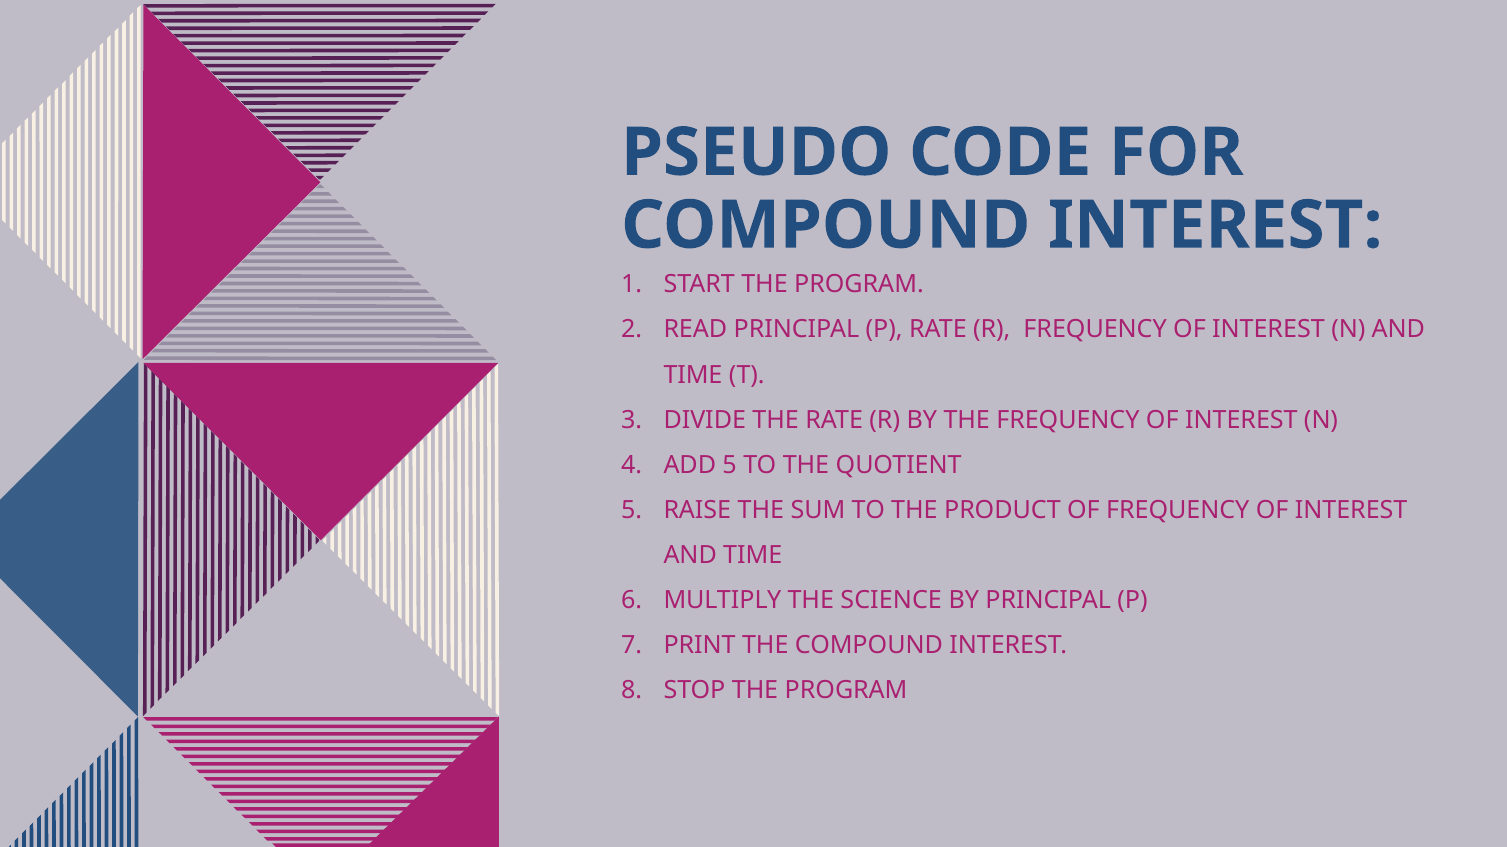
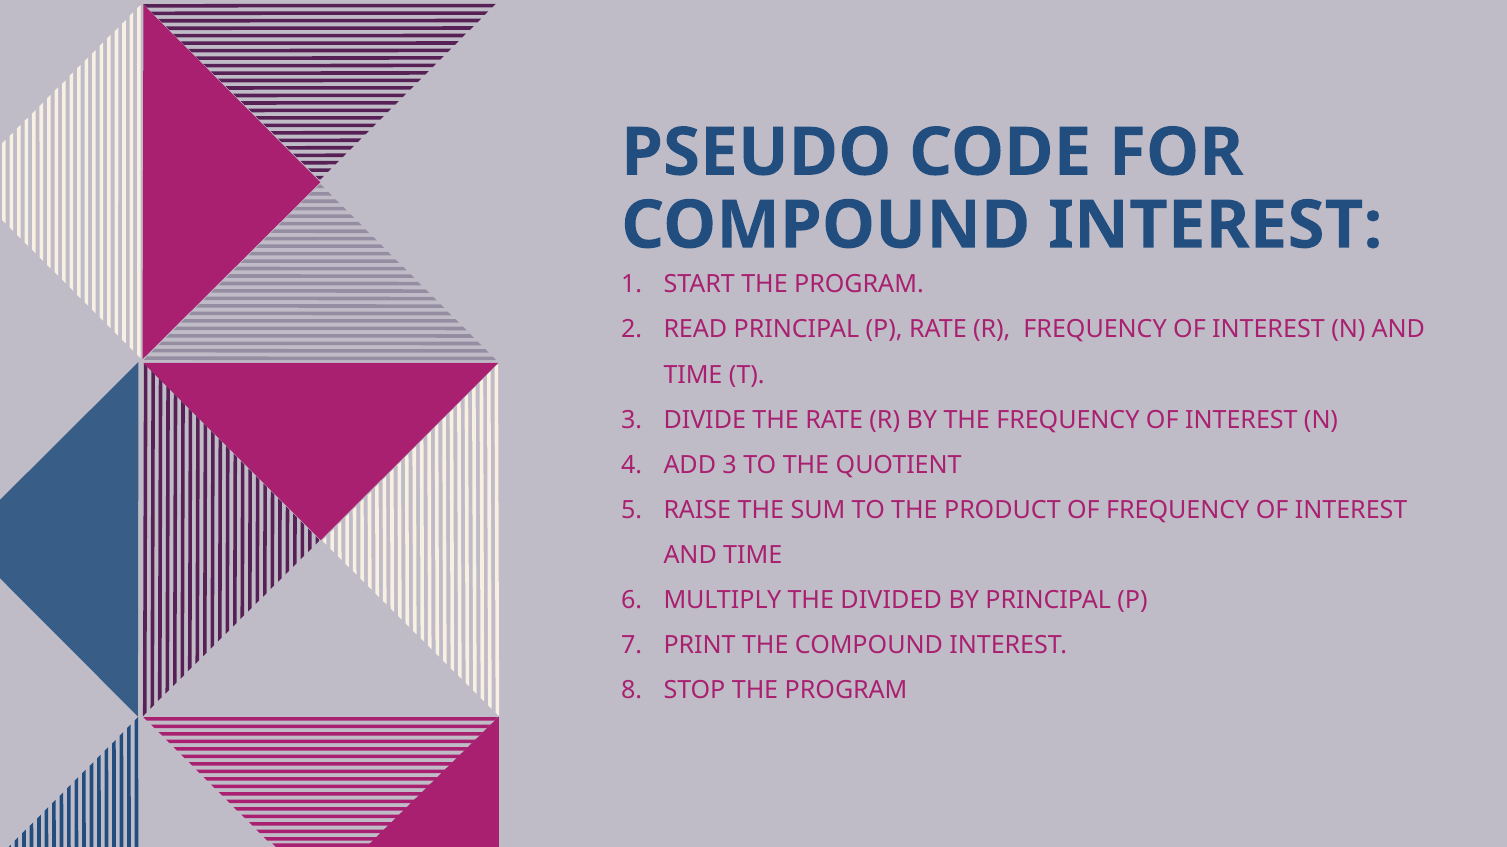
ADD 5: 5 -> 3 (730, 465)
SCIENCE: SCIENCE -> DIVIDED (891, 601)
